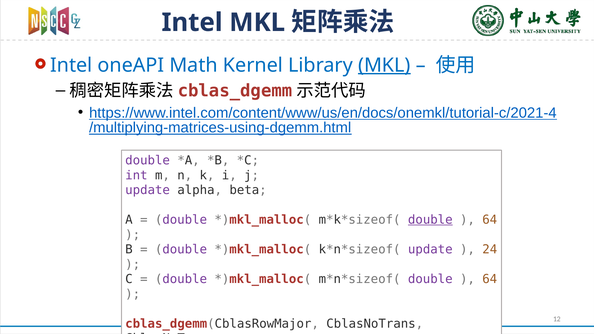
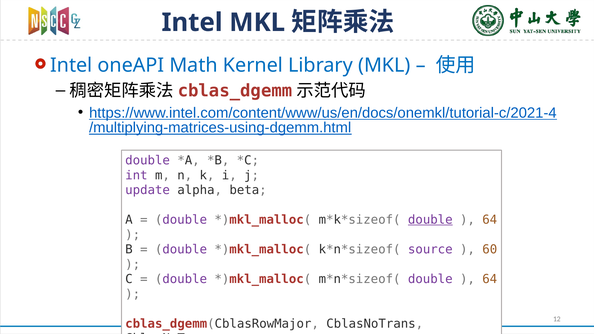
MKL underline: present -> none (384, 65)
update: update -> source (430, 250)
24: 24 -> 60 (490, 250)
